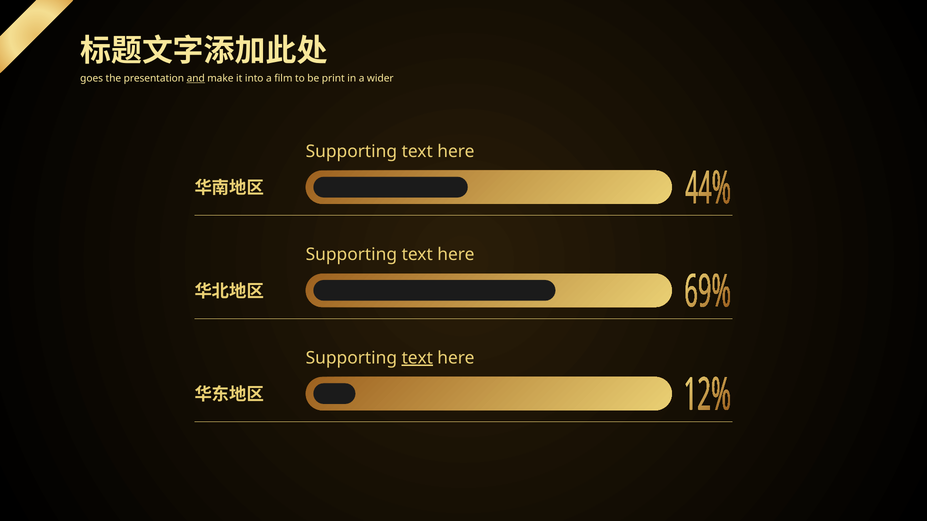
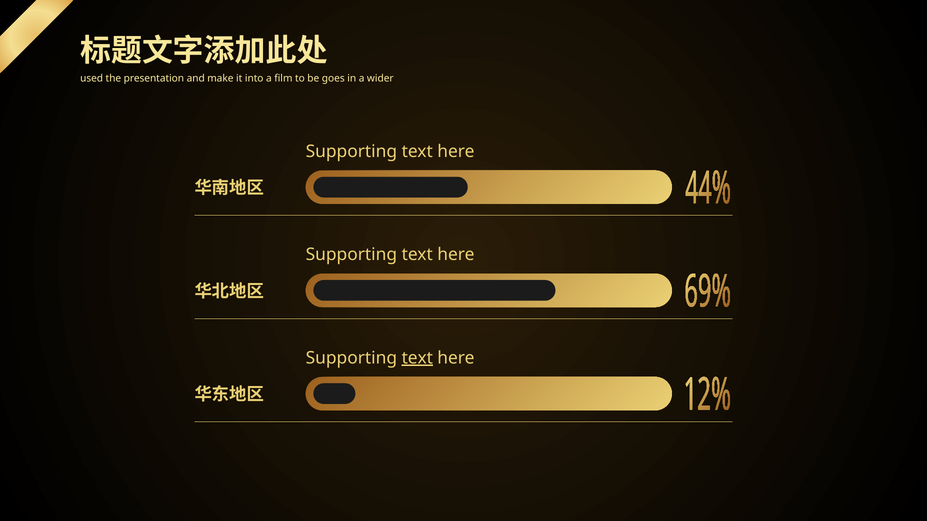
goes: goes -> used (92, 79)
and underline: present -> none (196, 79)
print: print -> goes (333, 79)
